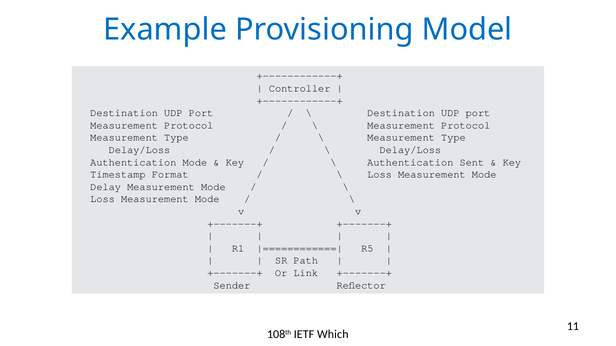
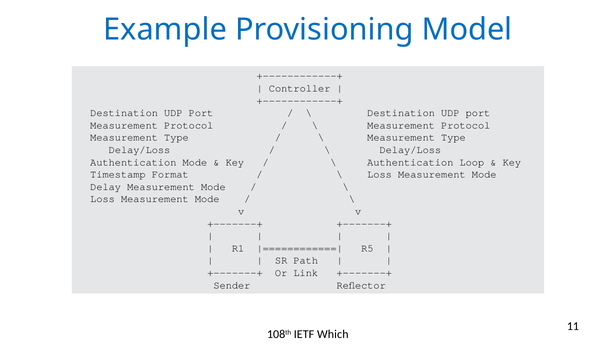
Sent: Sent -> Loop (472, 162)
